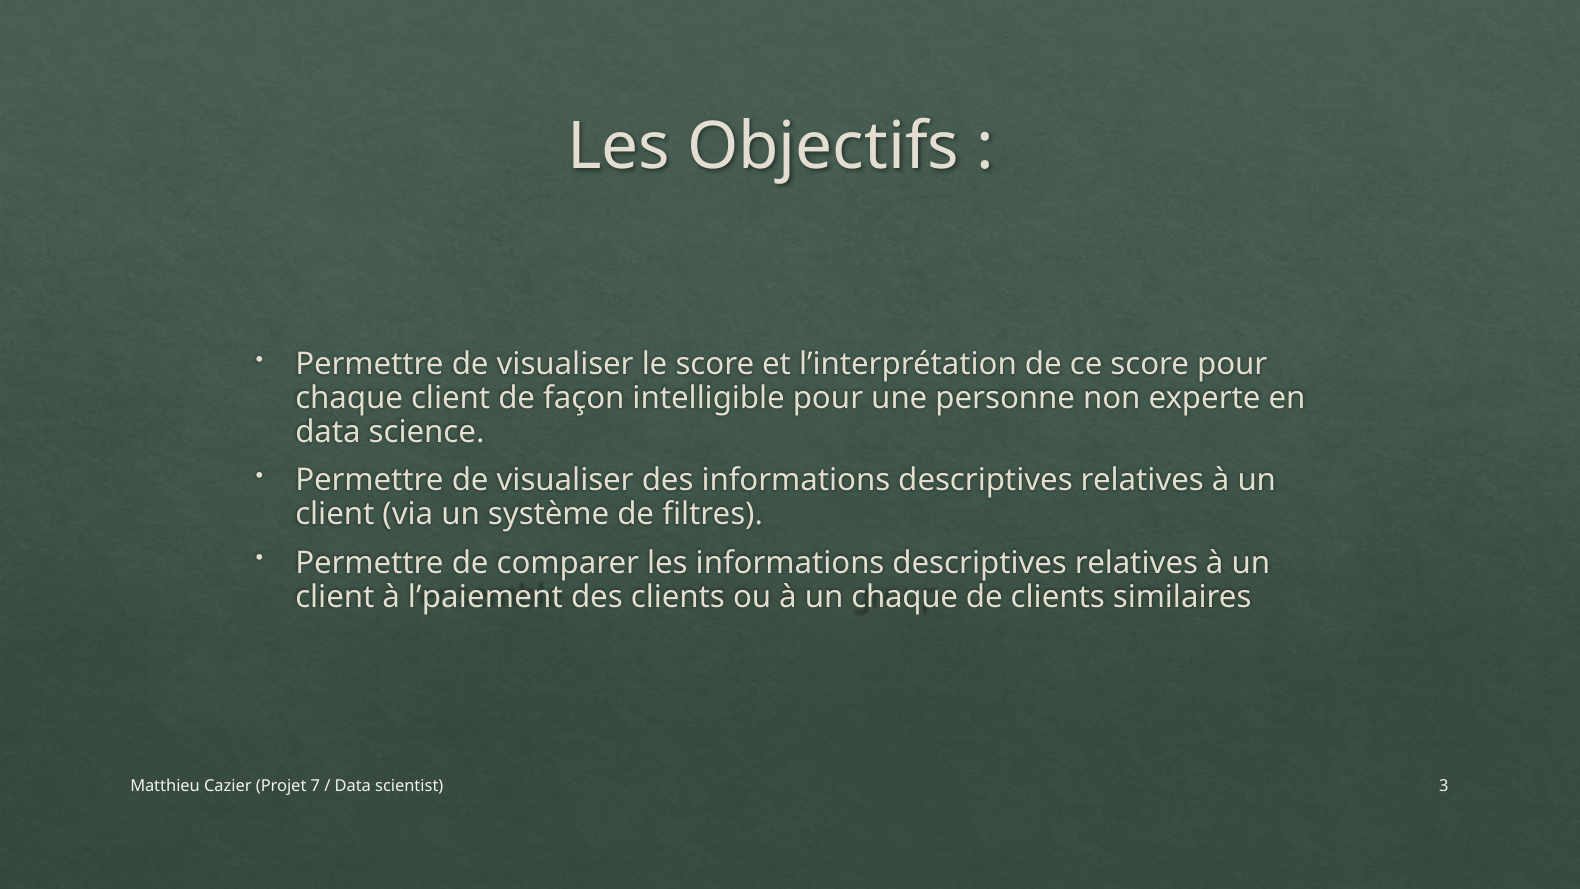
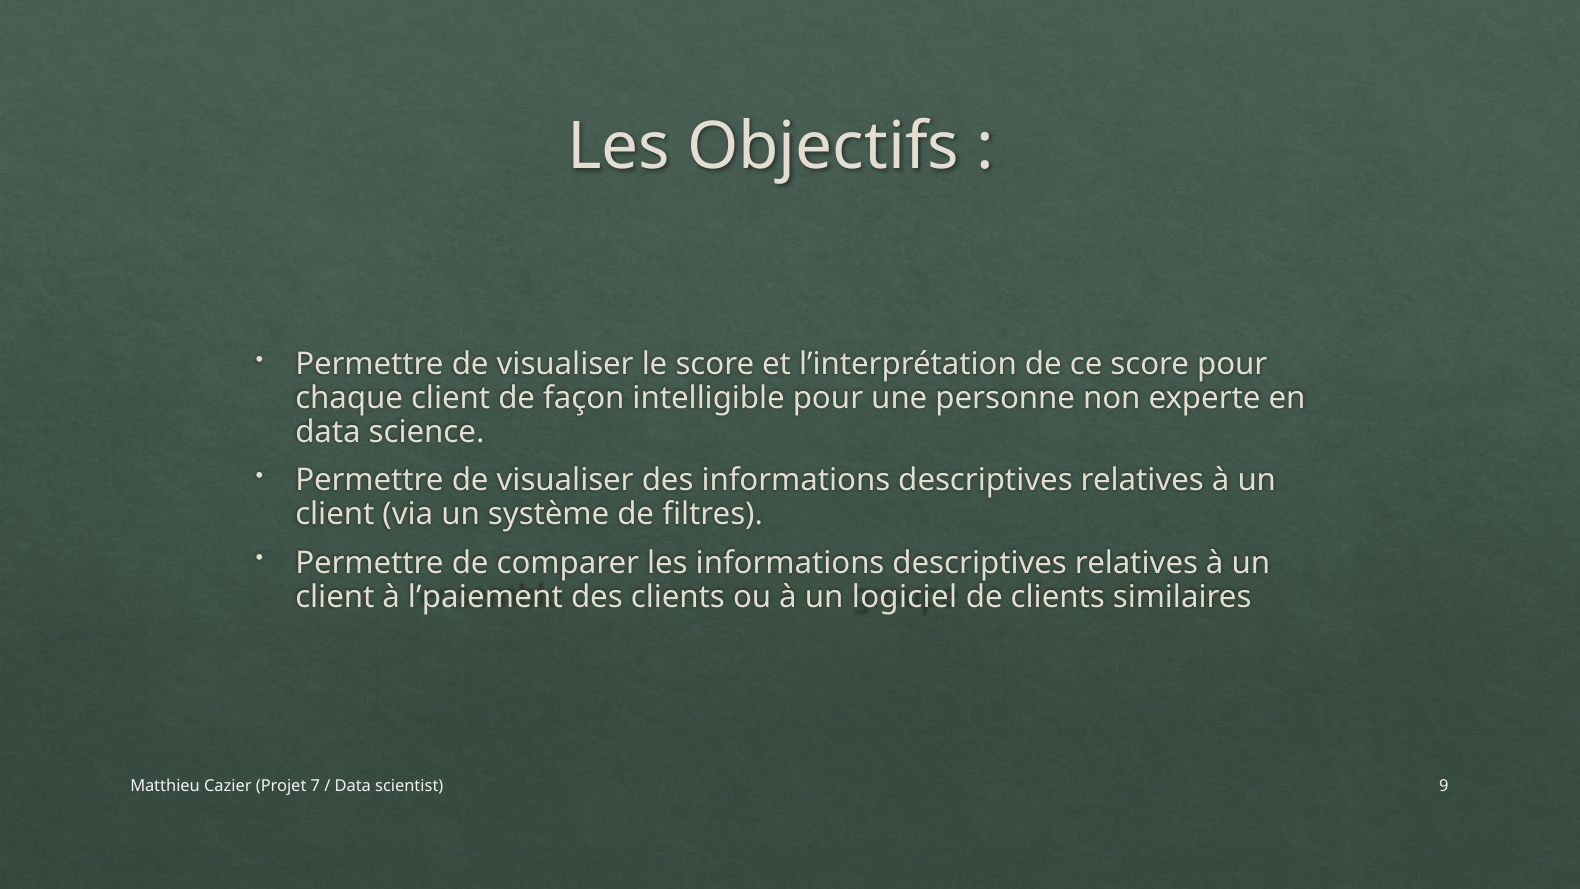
un chaque: chaque -> logiciel (904, 597)
3: 3 -> 9 (1444, 786)
